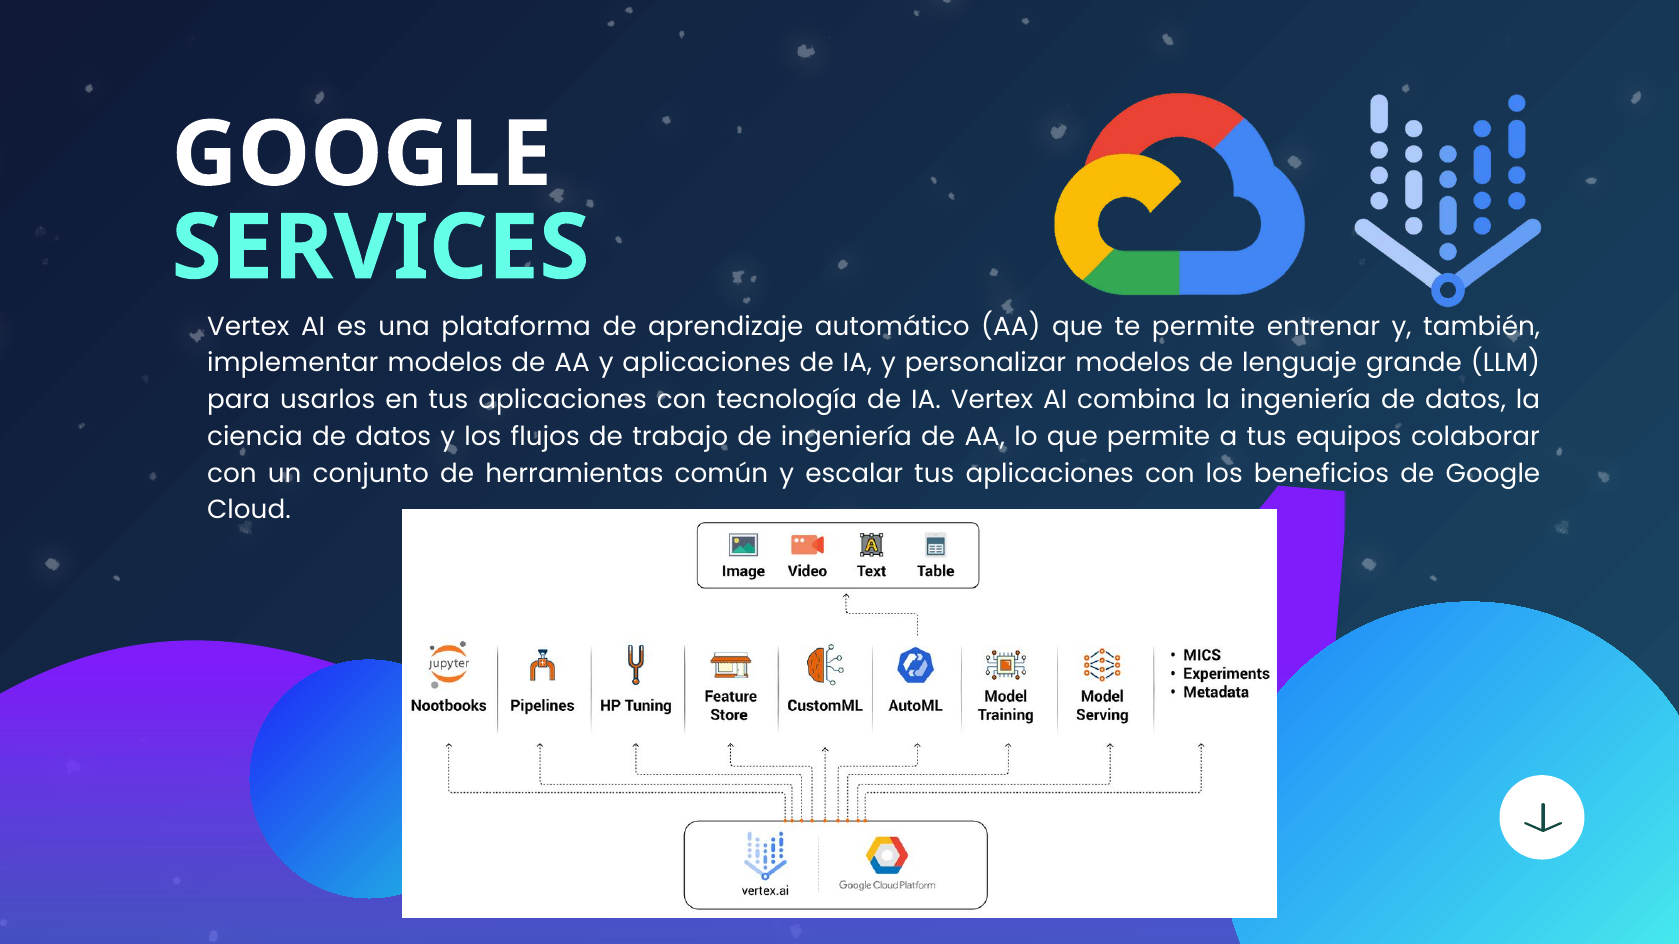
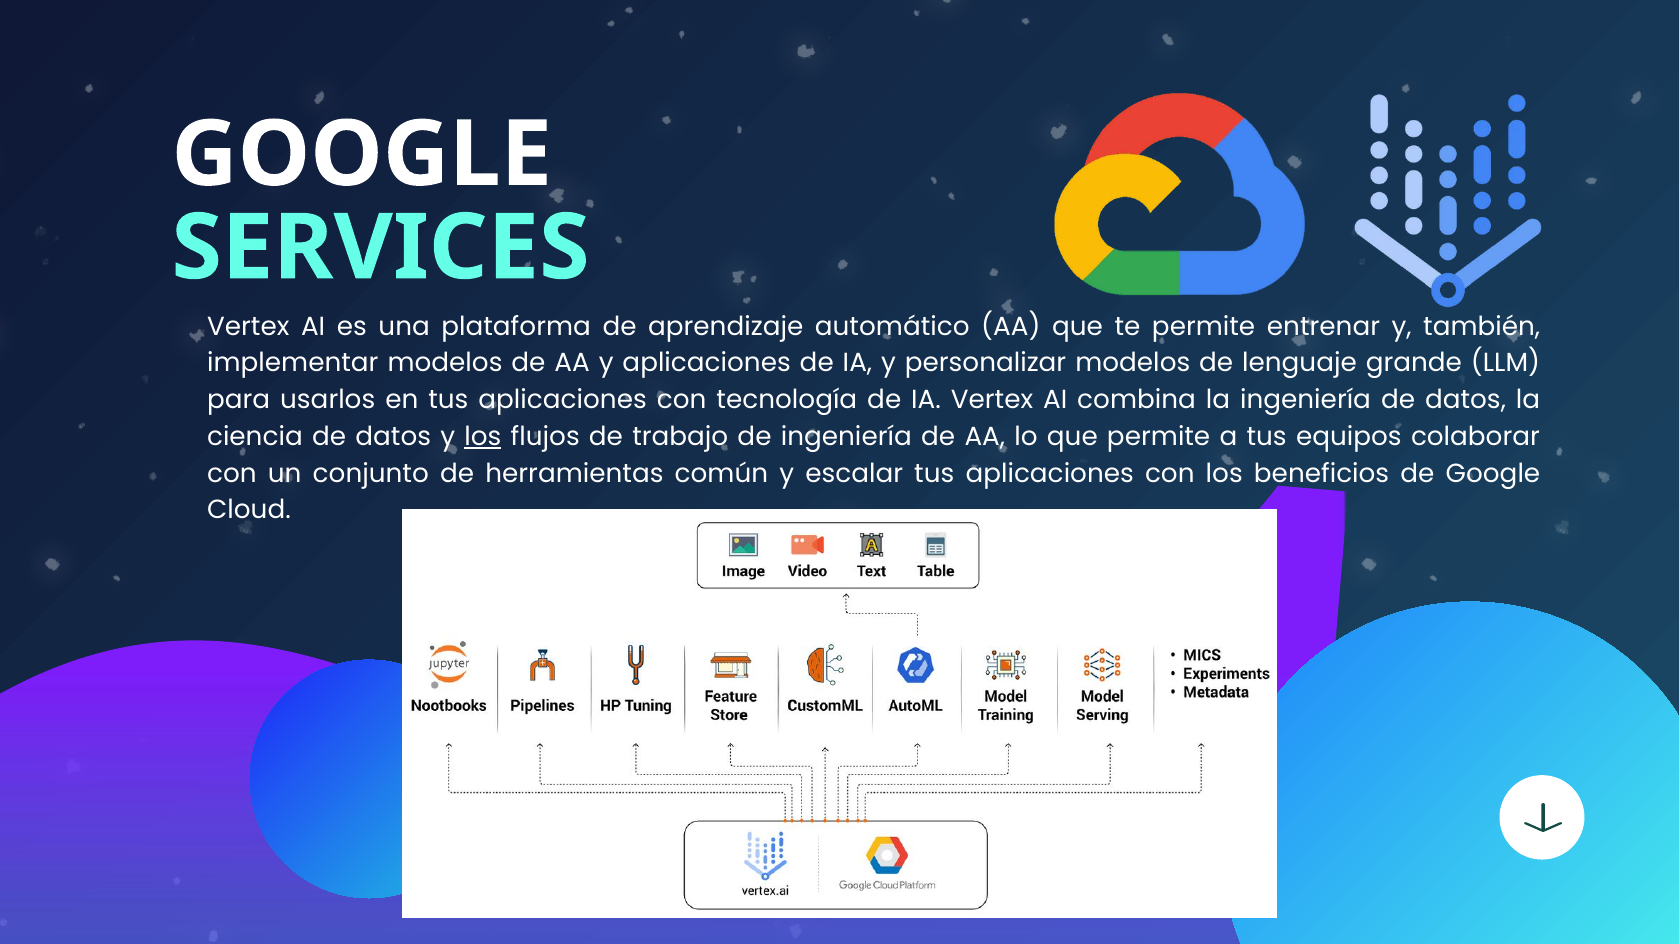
los underline: none -> present (483, 437)
